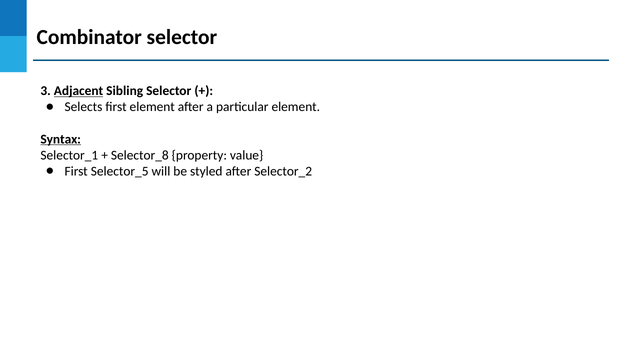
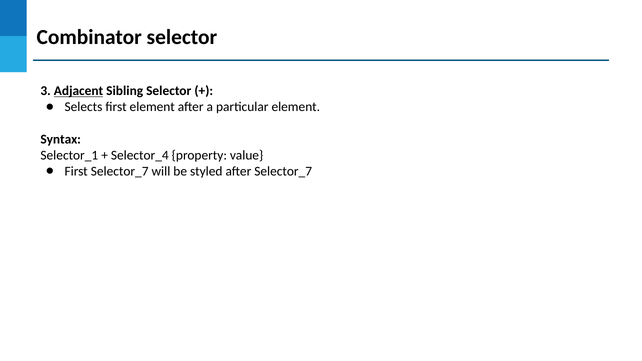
Syntax underline: present -> none (61, 139)
Selector_8: Selector_8 -> Selector_4 (140, 155)
First Selector_5: Selector_5 -> Selector_7 (120, 171)
after Selector_2: Selector_2 -> Selector_7 (283, 171)
